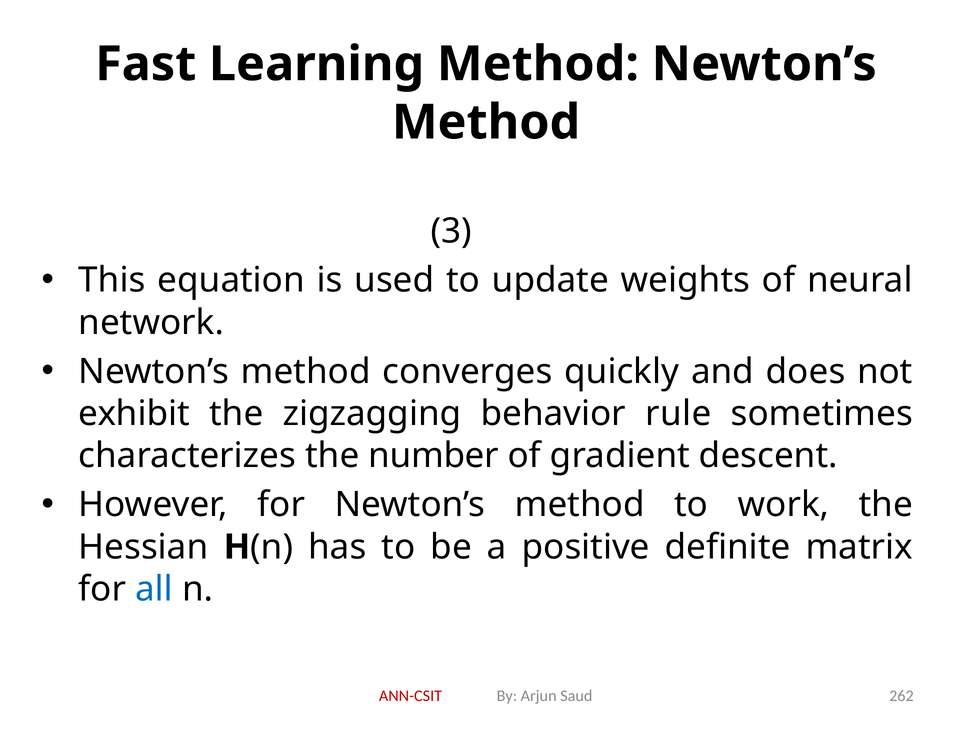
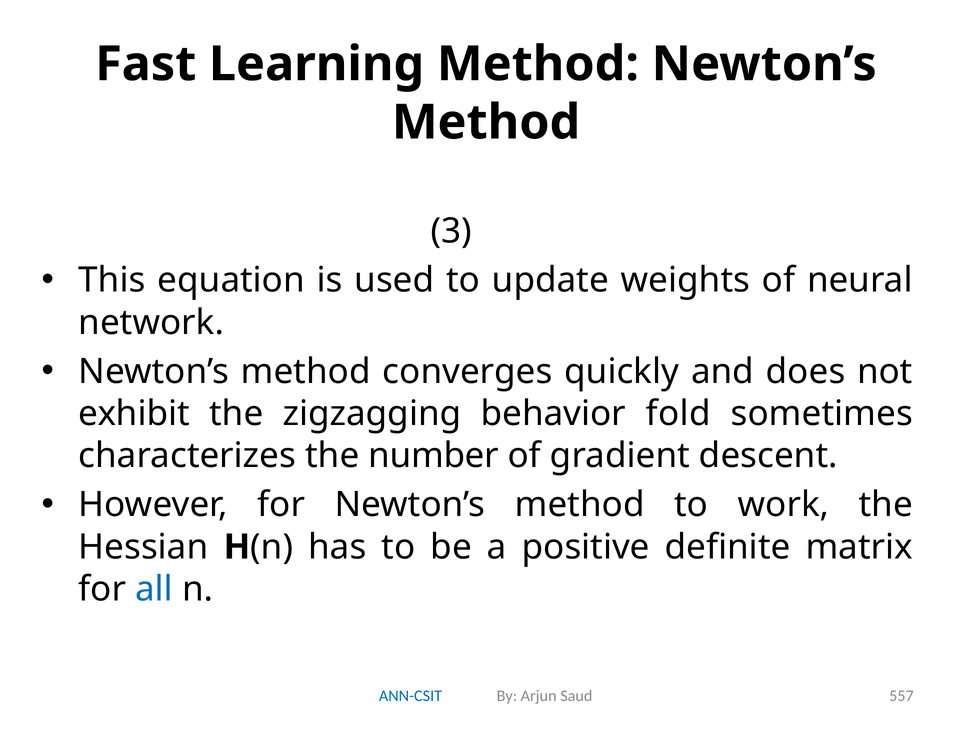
rule: rule -> fold (678, 414)
ANN-CSIT colour: red -> blue (411, 696)
262: 262 -> 557 (901, 696)
